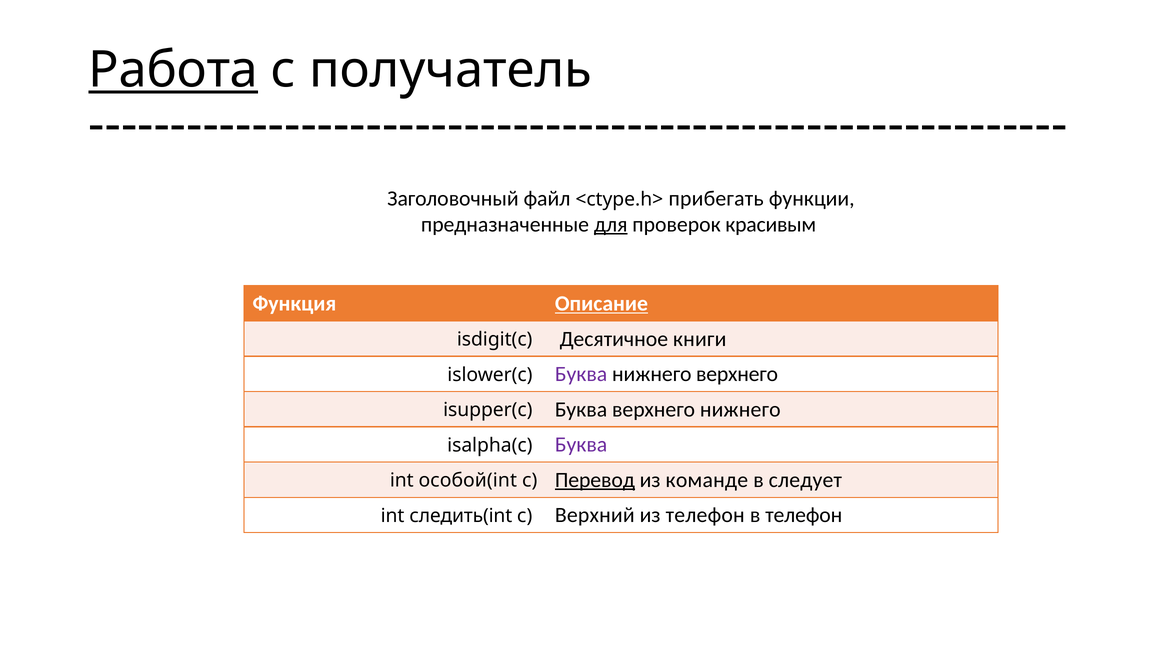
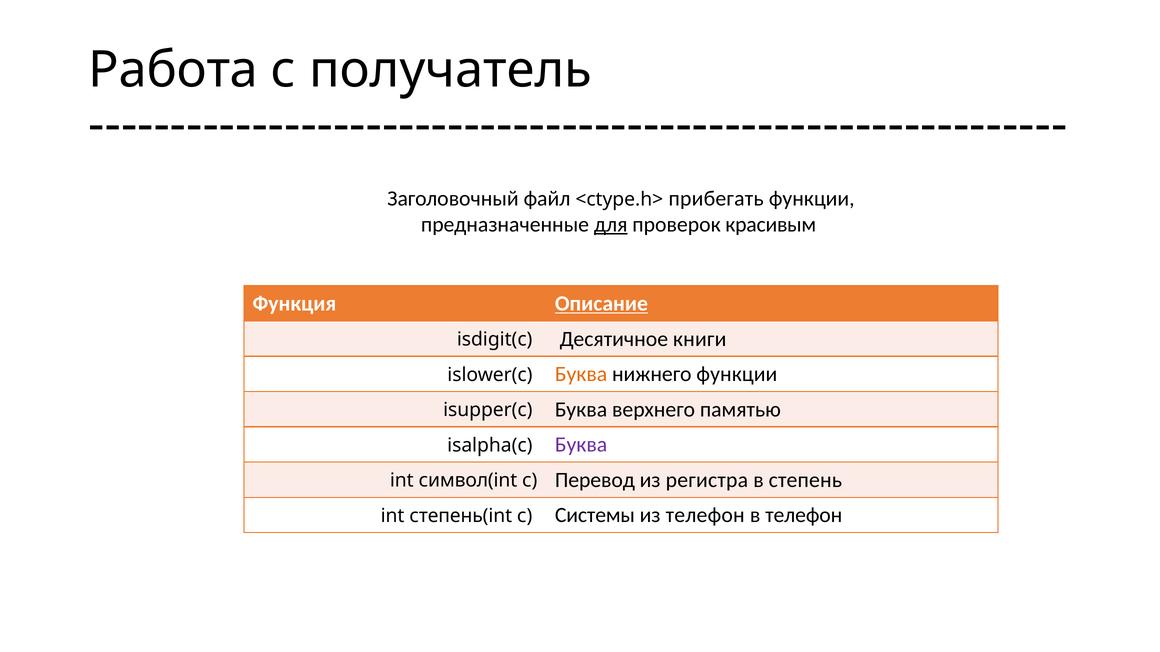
Работа underline: present -> none (173, 70)
Буква colour: purple -> orange (581, 374)
нижнего верхнего: верхнего -> функции (737, 374)
верхнего нижнего: нижнего -> памятью (740, 410)
особой(int: особой(int -> символ(int (468, 481)
Перевод underline: present -> none (595, 480)
команде: команде -> регистра (707, 480)
следует: следует -> степень (805, 480)
следить(int: следить(int -> степень(int (461, 516)
Верхний: Верхний -> Системы (595, 516)
